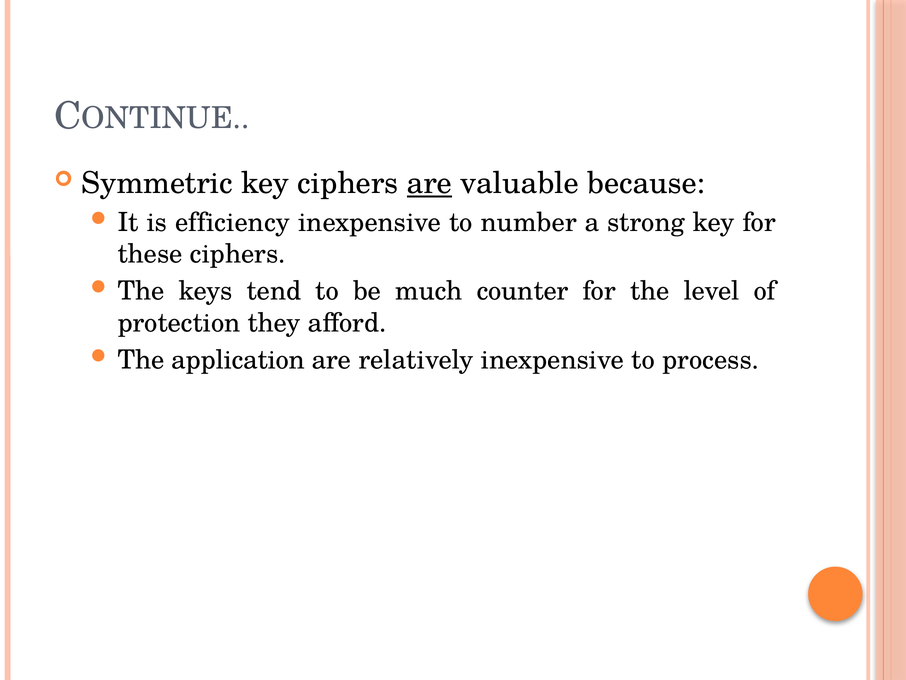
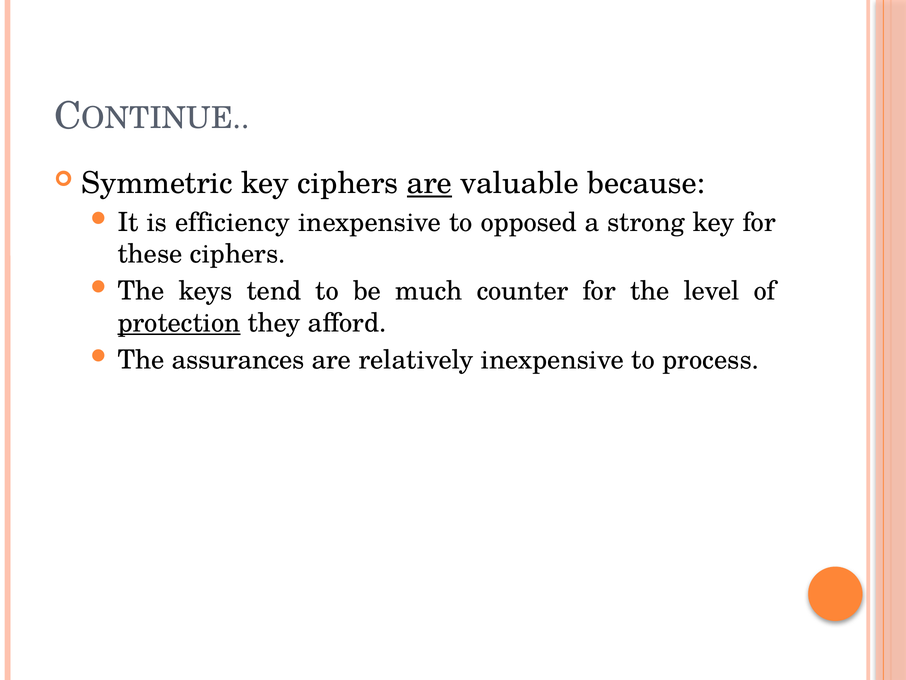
number: number -> opposed (529, 222)
protection underline: none -> present (179, 323)
application: application -> assurances (238, 360)
